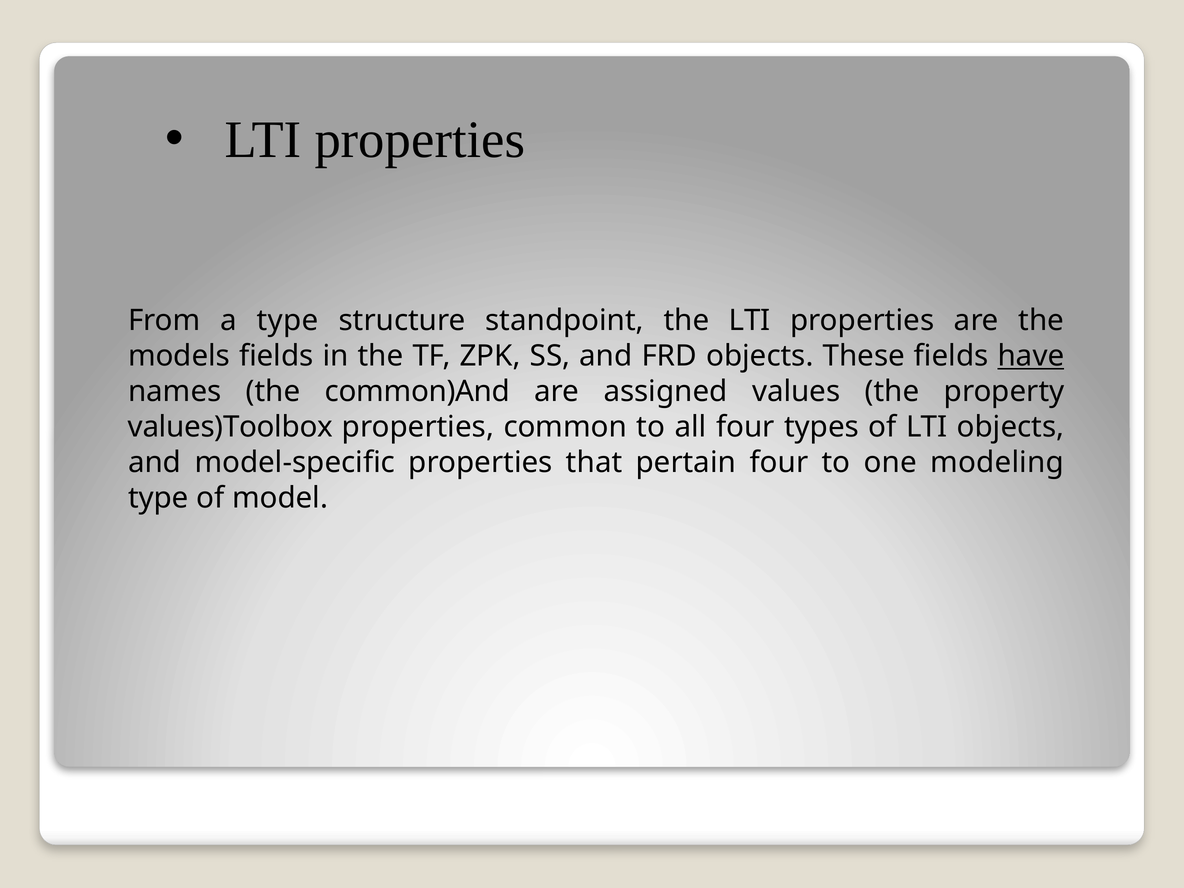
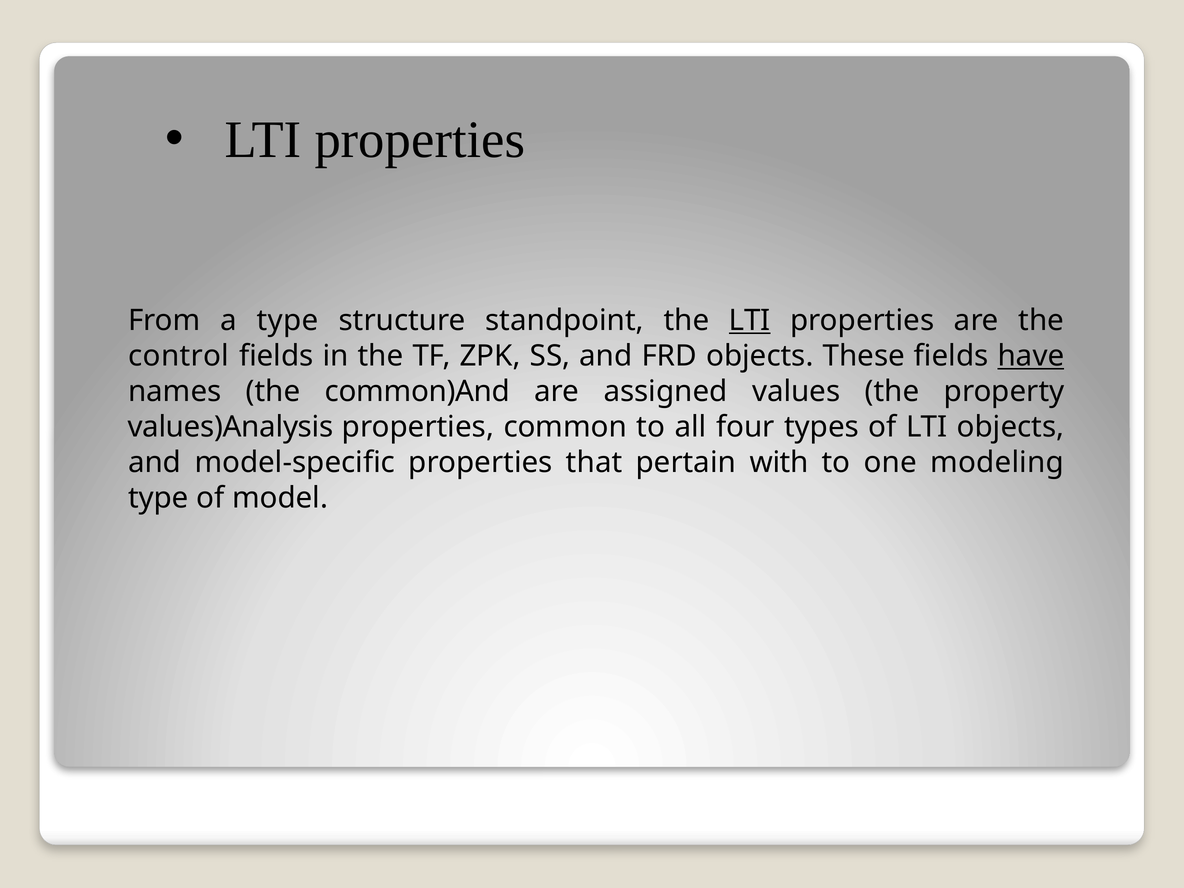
LTI underline: none -> present (750, 320)
models: models -> control (179, 356)
values)Toolbox: values)Toolbox -> values)Analysis (230, 427)
pertain four: four -> with (779, 463)
